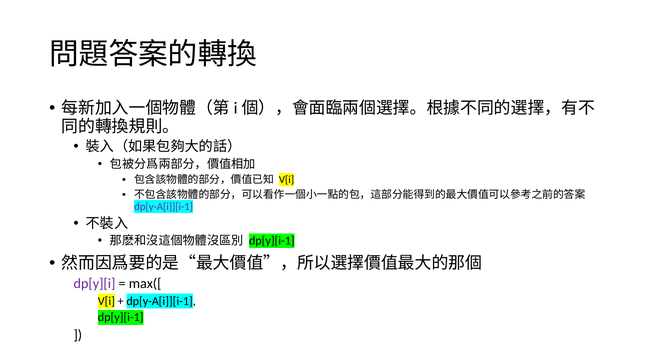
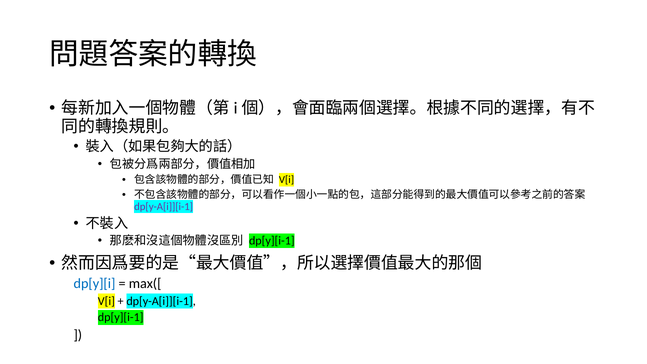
dp[y][i colour: purple -> blue (94, 283)
